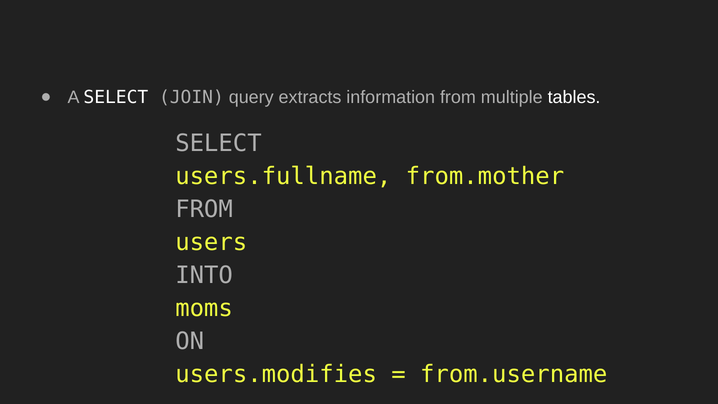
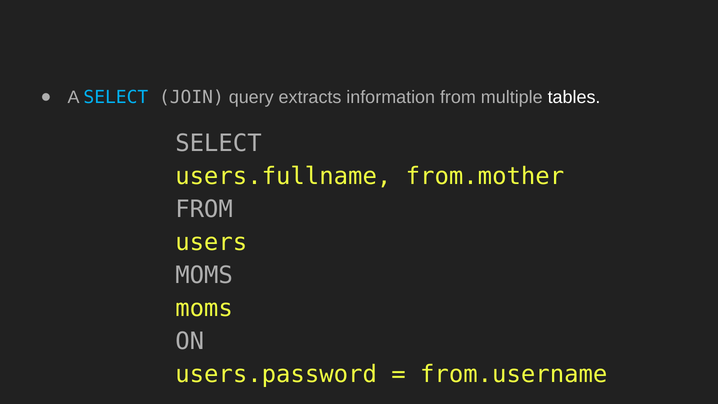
SELECT colour: white -> light blue (116, 97)
INTO: INTO -> MOMS (204, 275)
users.modifies: users.modifies -> users.password (276, 374)
